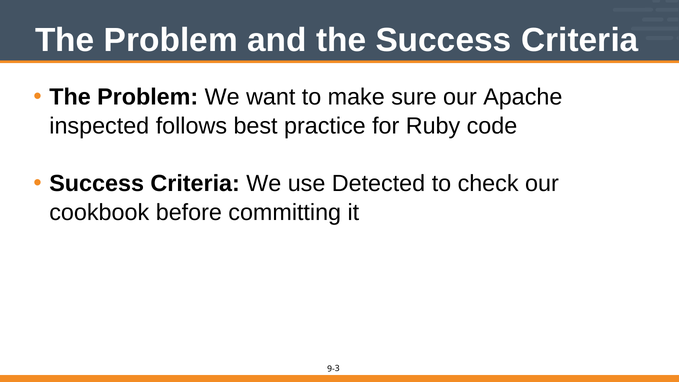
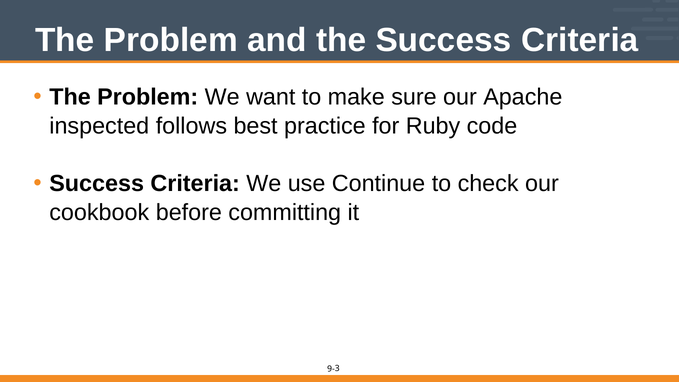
Detected: Detected -> Continue (379, 184)
